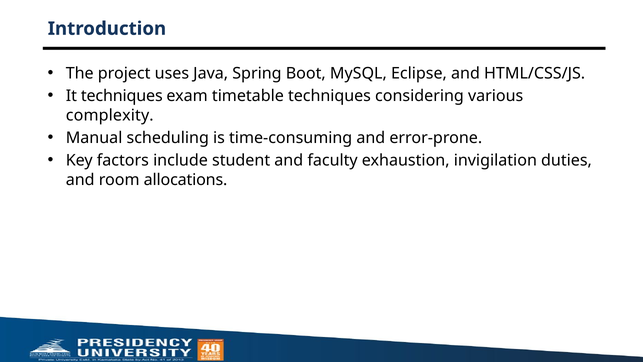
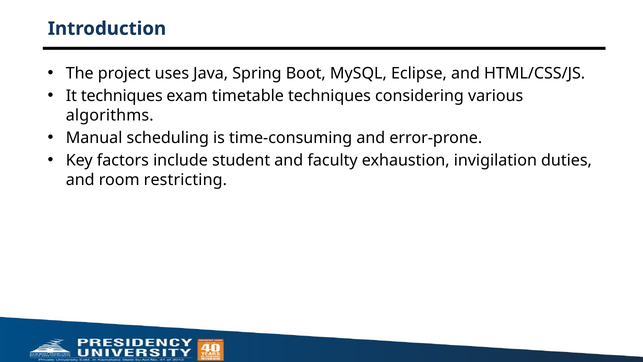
complexity: complexity -> algorithms (110, 115)
allocations: allocations -> restricting (185, 180)
